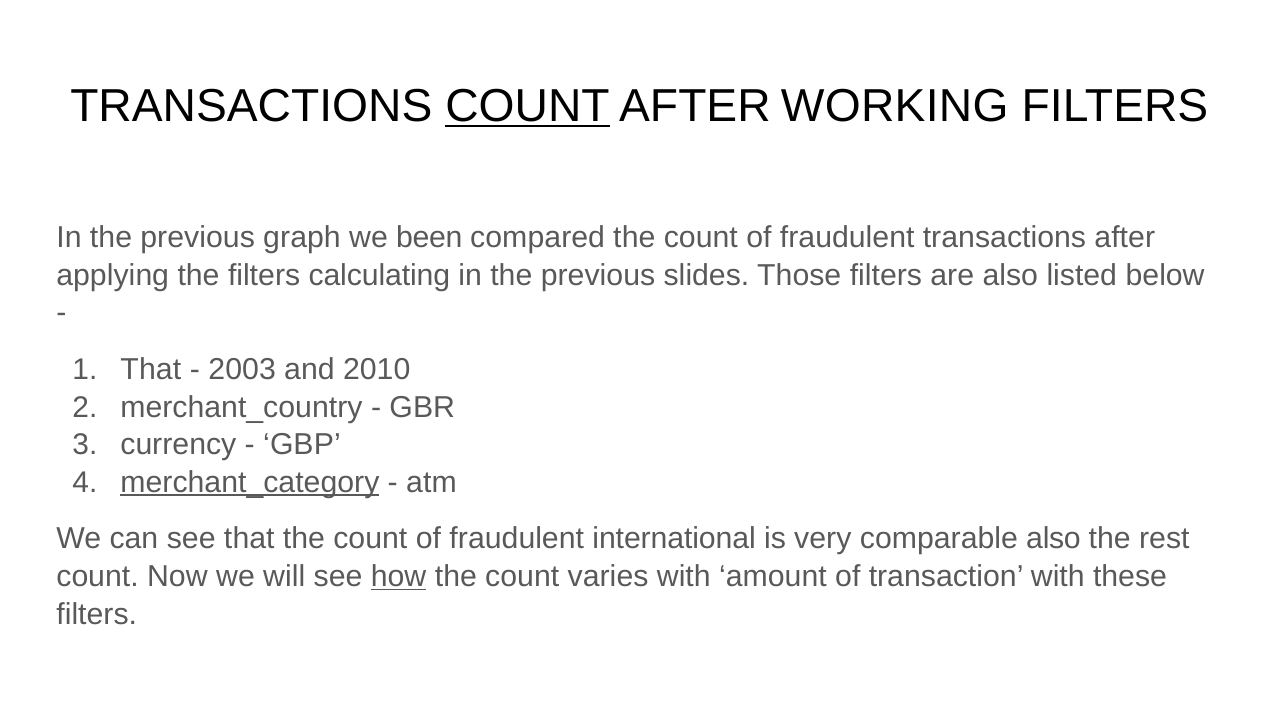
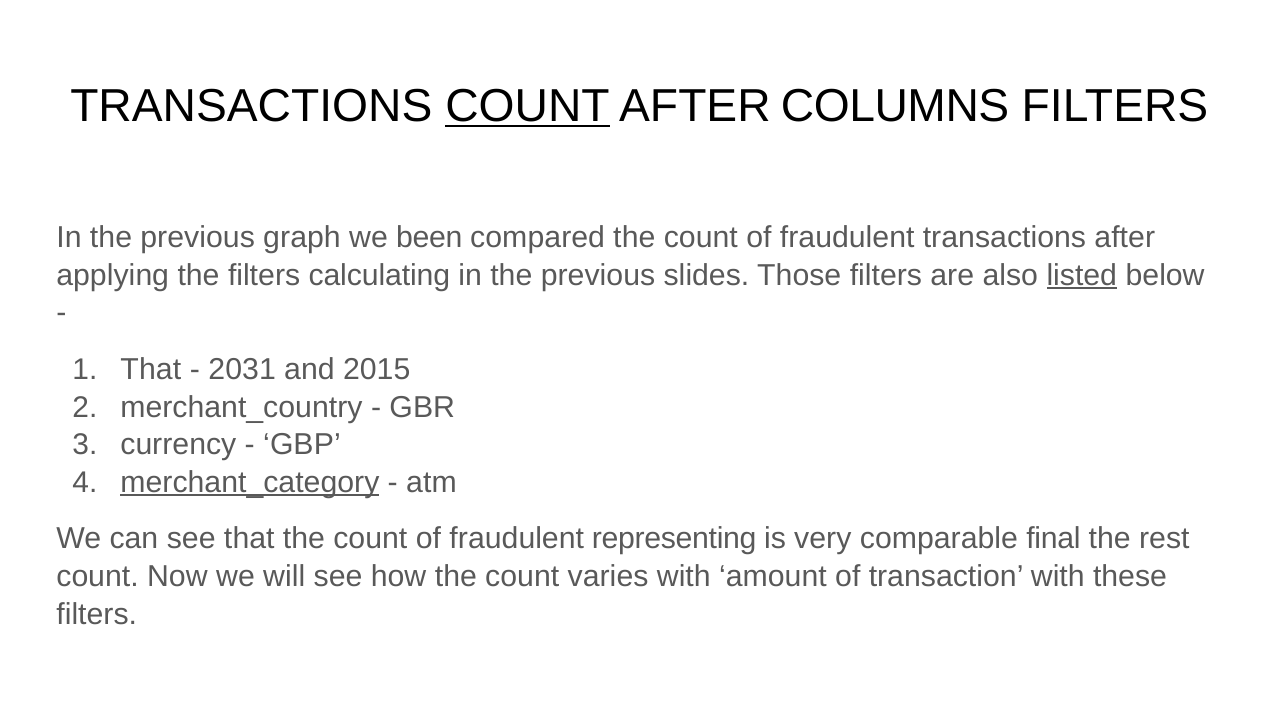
WORKING: WORKING -> COLUMNS (895, 106)
listed underline: none -> present (1082, 275)
2003: 2003 -> 2031 (242, 370)
2010: 2010 -> 2015 (377, 370)
international: international -> representing (674, 539)
comparable also: also -> final (1054, 539)
how underline: present -> none (399, 577)
